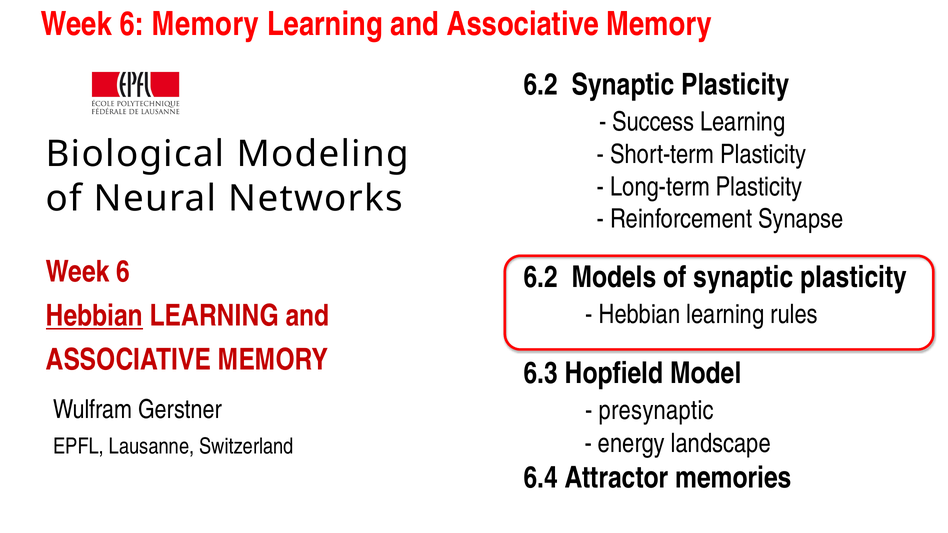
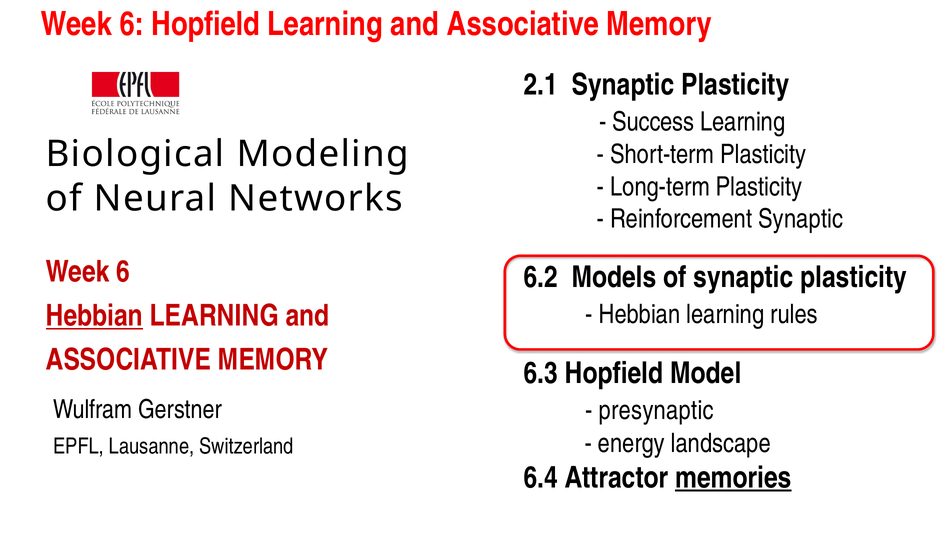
6 Memory: Memory -> Hopfield (206, 24)
6.2: 6.2 -> 2.1 (541, 85)
Reinforcement Synapse: Synapse -> Synaptic (801, 219)
memories underline: none -> present (733, 478)
